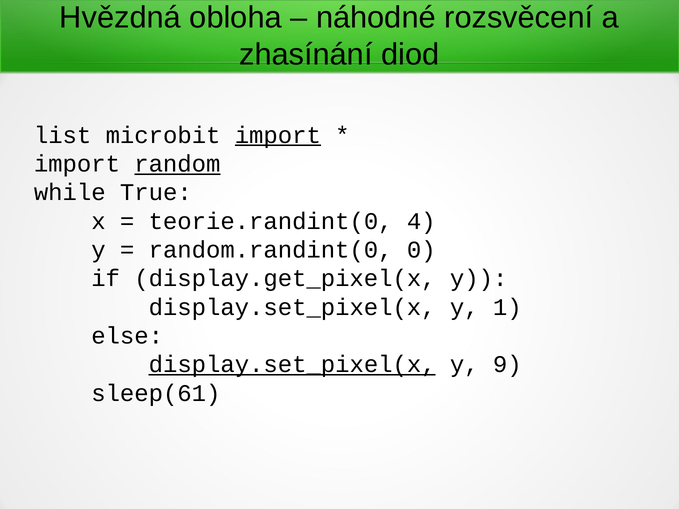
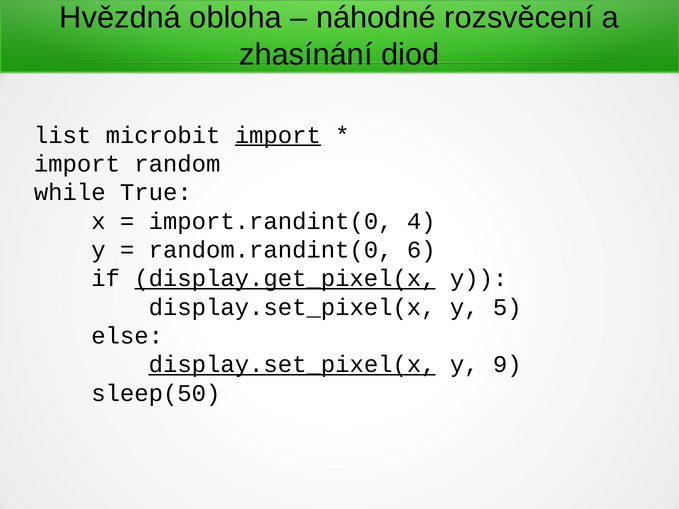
random underline: present -> none (177, 164)
teorie.randint(0: teorie.randint(0 -> import.randint(0 (271, 221)
0: 0 -> 6 (421, 250)
display.get_pixel(x underline: none -> present (285, 279)
1: 1 -> 5 (507, 307)
sleep(61: sleep(61 -> sleep(50 (156, 393)
